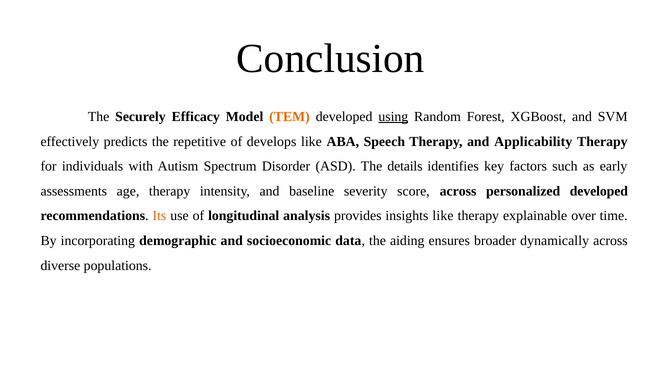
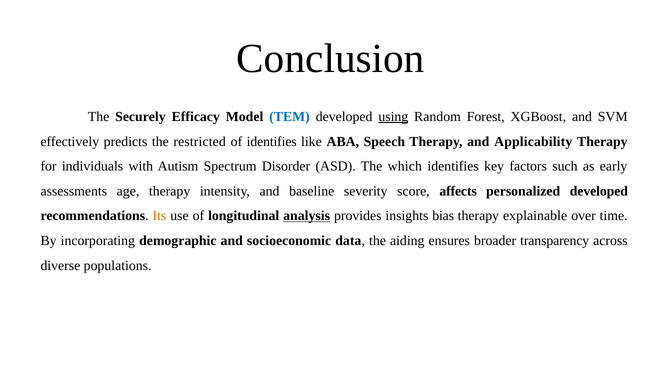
TEM colour: orange -> blue (290, 117)
repetitive: repetitive -> restricted (200, 141)
of develops: develops -> identifies (272, 141)
details: details -> which (405, 166)
score across: across -> affects (458, 191)
analysis underline: none -> present (307, 216)
insights like: like -> bias (443, 216)
dynamically: dynamically -> transparency (555, 241)
